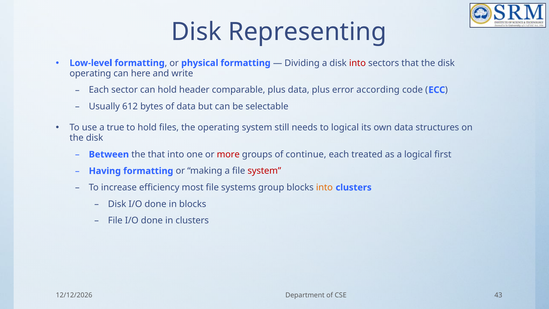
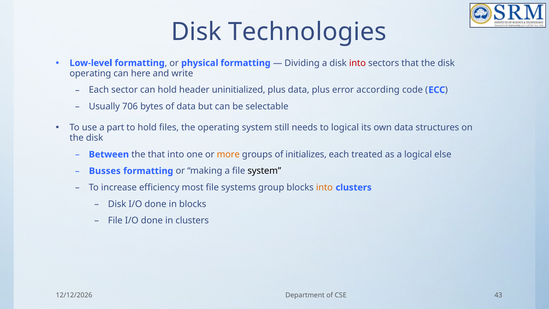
Representing: Representing -> Technologies (307, 32)
comparable: comparable -> uninitialized (239, 90)
612: 612 -> 706 (130, 106)
true: true -> part (116, 127)
more colour: red -> orange (228, 154)
continue: continue -> initializes (306, 154)
first: first -> else (443, 154)
Having: Having -> Busses (105, 171)
system colour: red -> black (264, 171)
